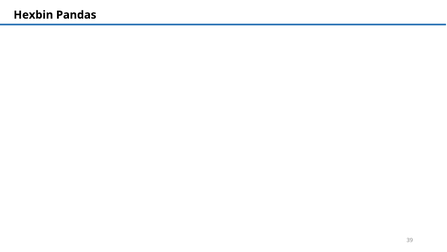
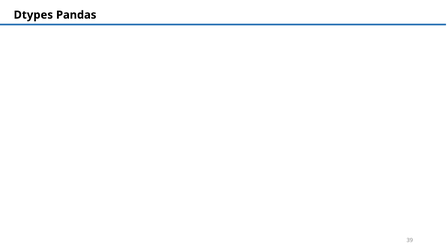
Hexbin: Hexbin -> Dtypes (33, 15)
